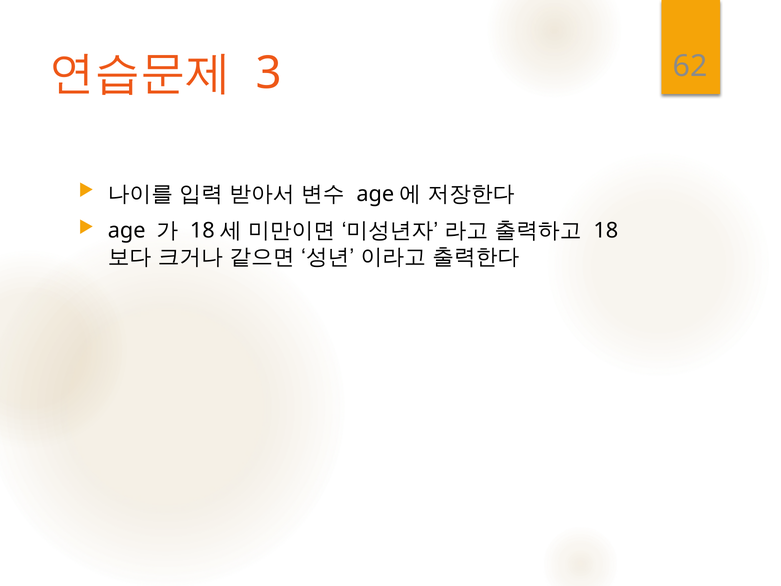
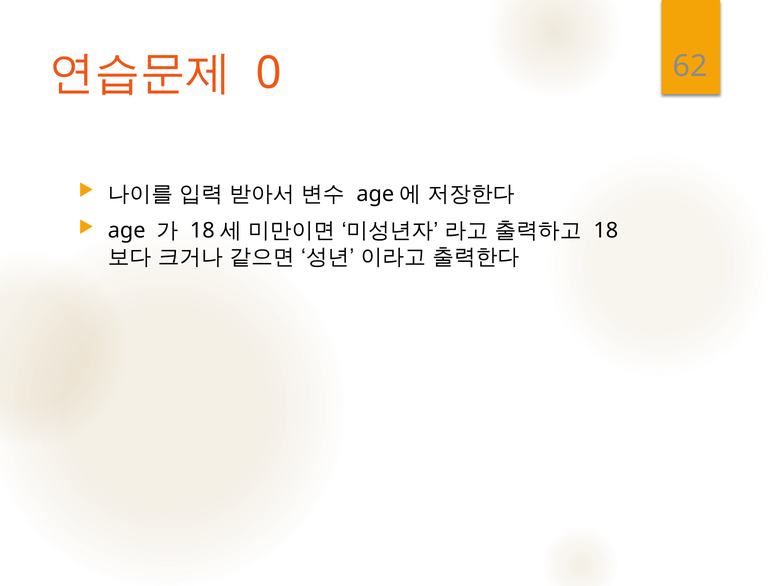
3: 3 -> 0 (269, 73)
